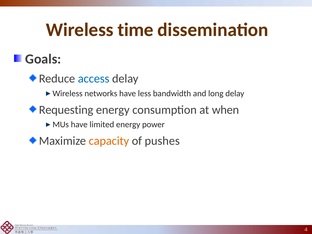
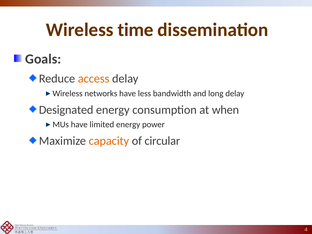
access colour: blue -> orange (94, 79)
Requesting: Requesting -> Designated (66, 110)
pushes: pushes -> circular (162, 141)
